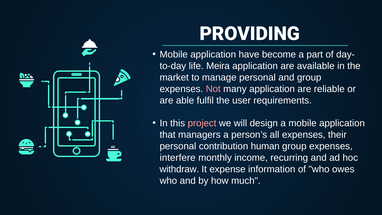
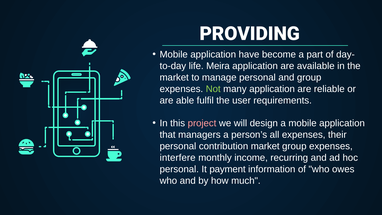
Not colour: pink -> light green (213, 89)
contribution human: human -> market (265, 146)
withdraw: withdraw -> personal (179, 169)
expense: expense -> payment (228, 169)
